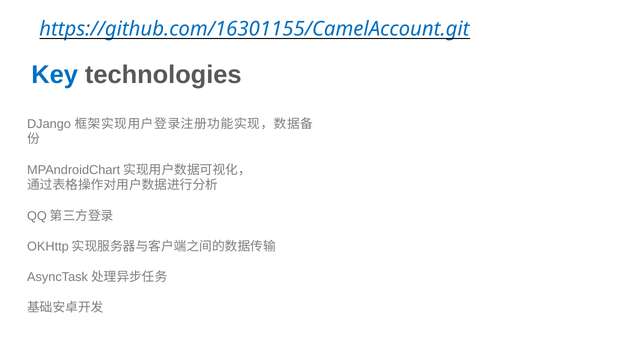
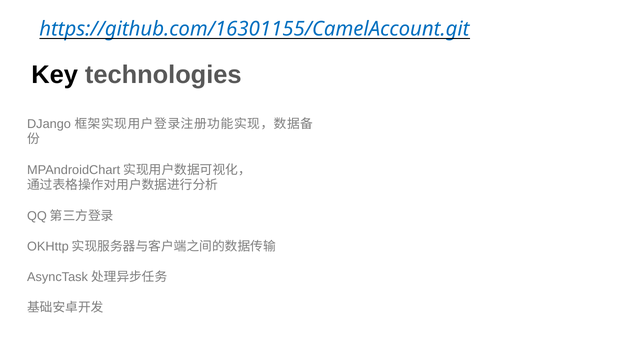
Key colour: blue -> black (55, 75)
